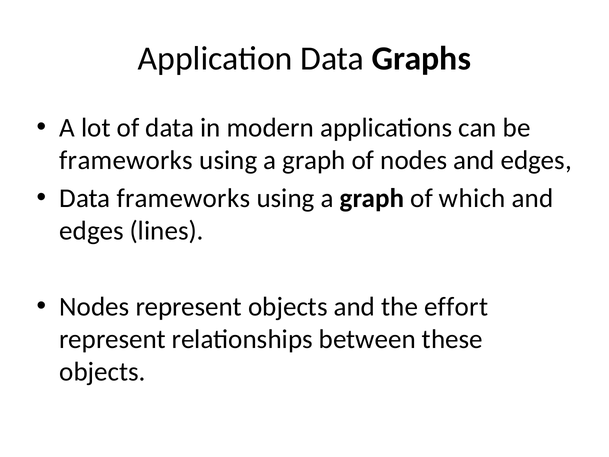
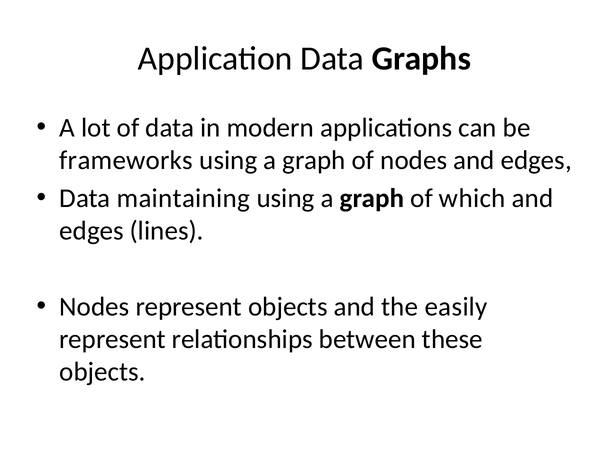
Data frameworks: frameworks -> maintaining (183, 198)
effort: effort -> easily (456, 307)
